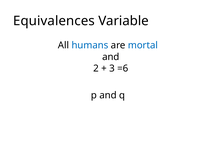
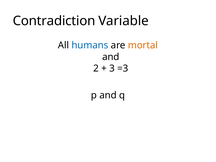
Equivalences: Equivalences -> Contradiction (54, 21)
mortal colour: blue -> orange (143, 45)
=6: =6 -> =3 (123, 68)
